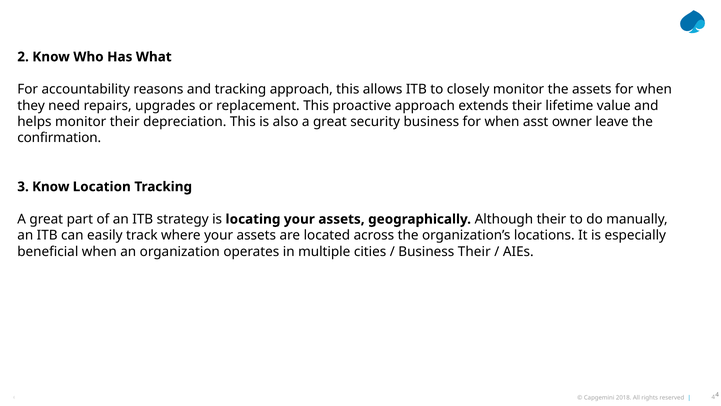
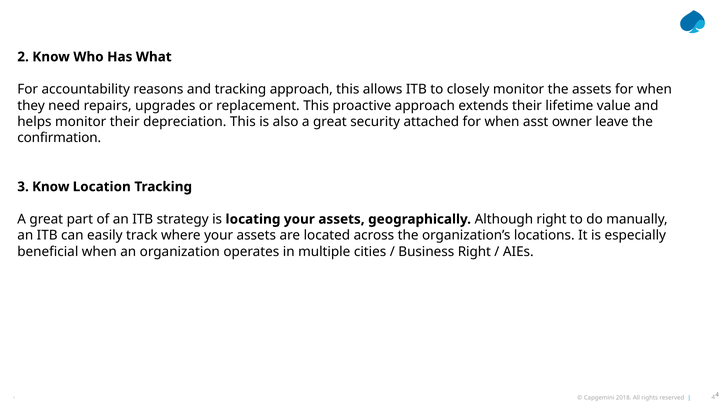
security business: business -> attached (431, 122)
Although their: their -> right (552, 219)
Business Their: Their -> Right (474, 251)
